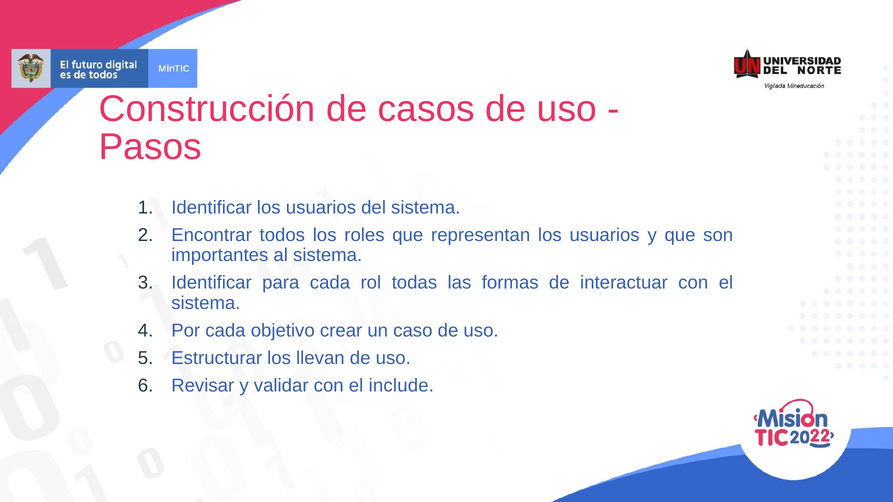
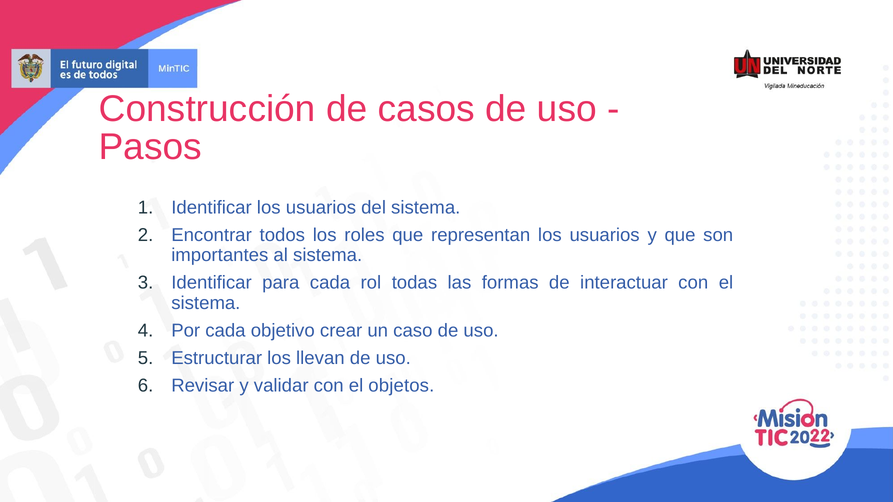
include: include -> objetos (401, 386)
